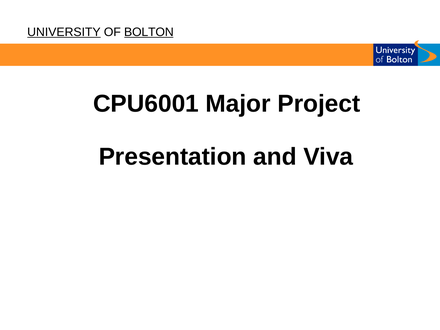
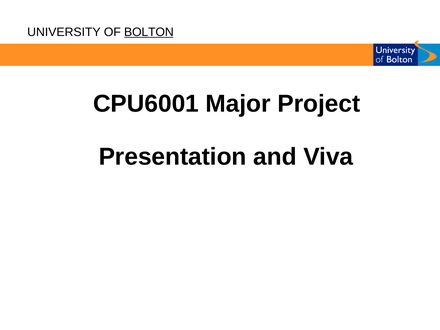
UNIVERSITY underline: present -> none (64, 32)
